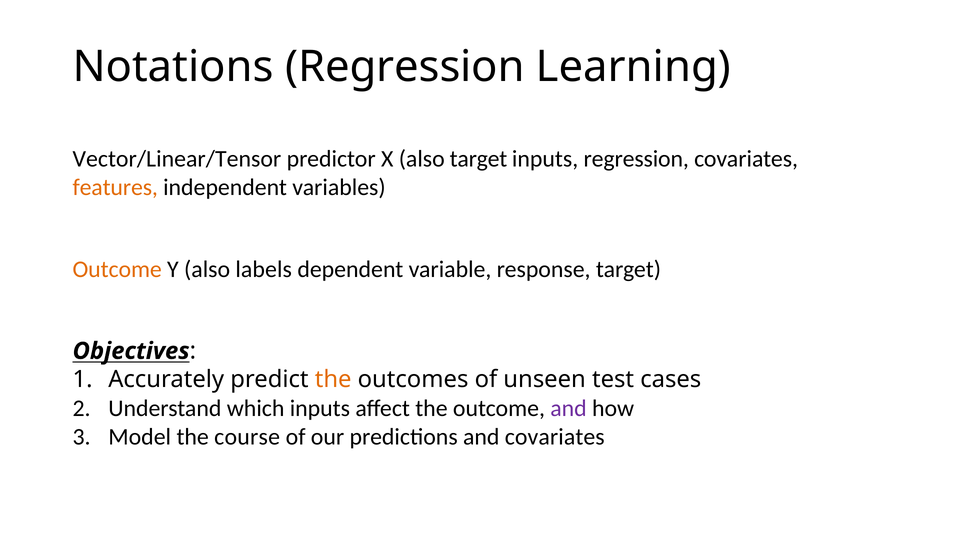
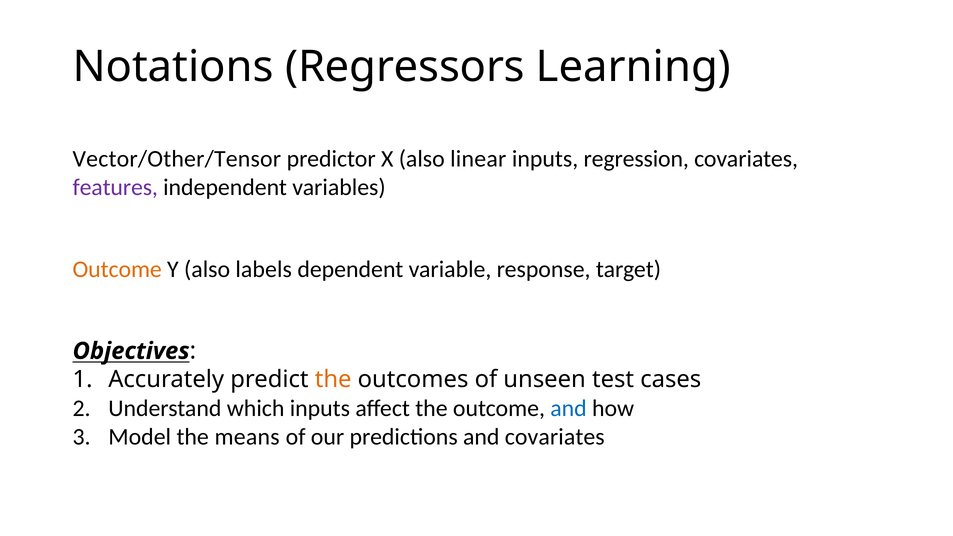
Notations Regression: Regression -> Regressors (405, 67)
Vector/Linear/Tensor: Vector/Linear/Tensor -> Vector/Other/Tensor (177, 159)
also target: target -> linear (478, 159)
features colour: orange -> purple (115, 188)
and colour: purple -> blue (569, 408)
course: course -> means (247, 437)
